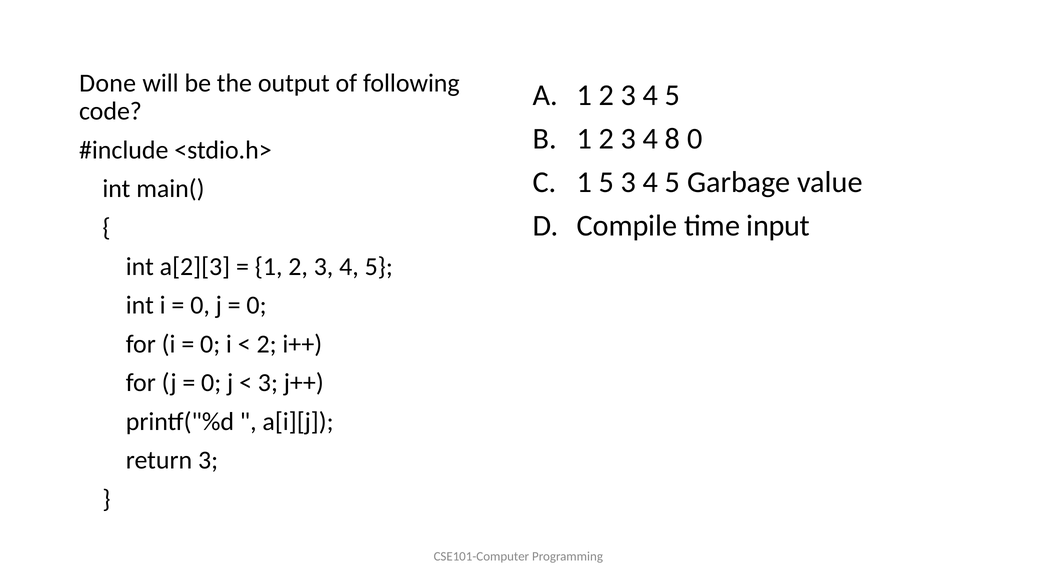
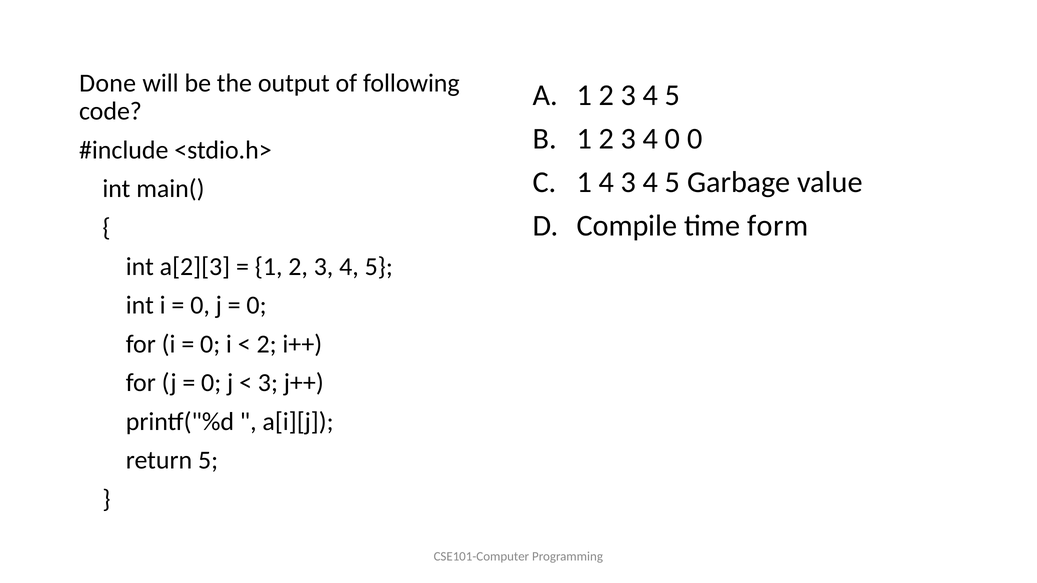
4 8: 8 -> 0 (673, 139)
1 5: 5 -> 4 (606, 182)
input: input -> form (778, 226)
return 3: 3 -> 5 (208, 461)
